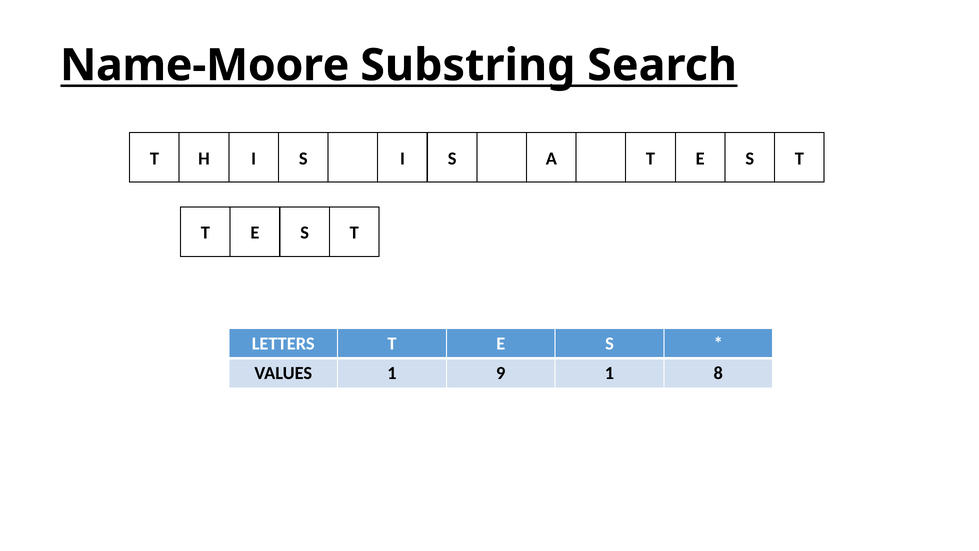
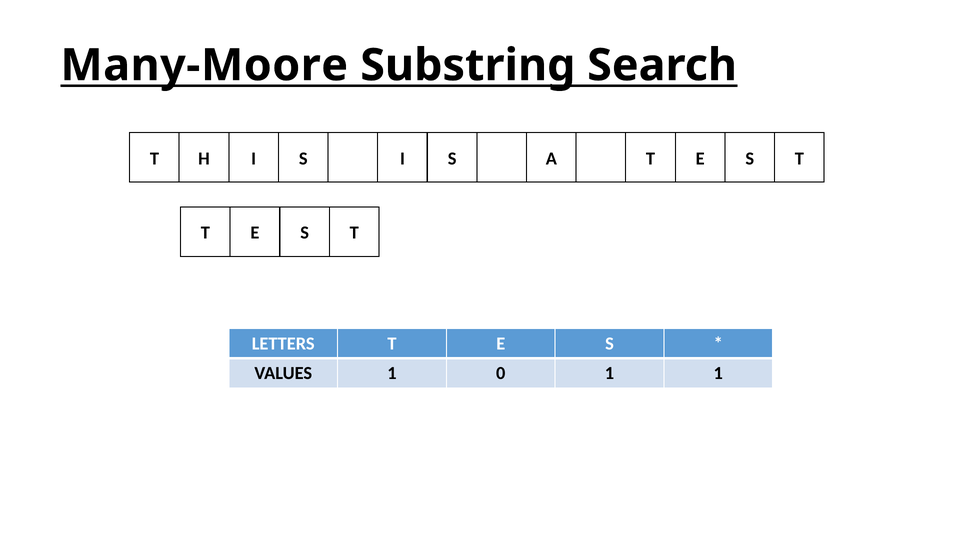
Name-Moore: Name-Moore -> Many-Moore (204, 65)
9: 9 -> 0 (501, 373)
1 8: 8 -> 1 (718, 373)
